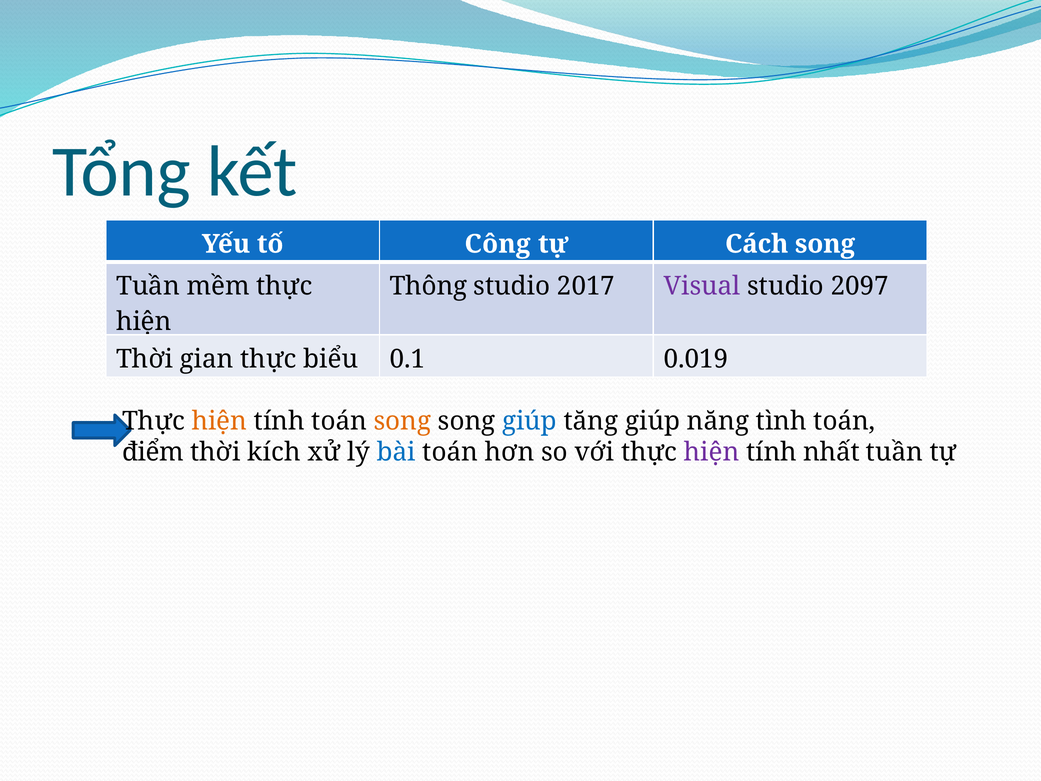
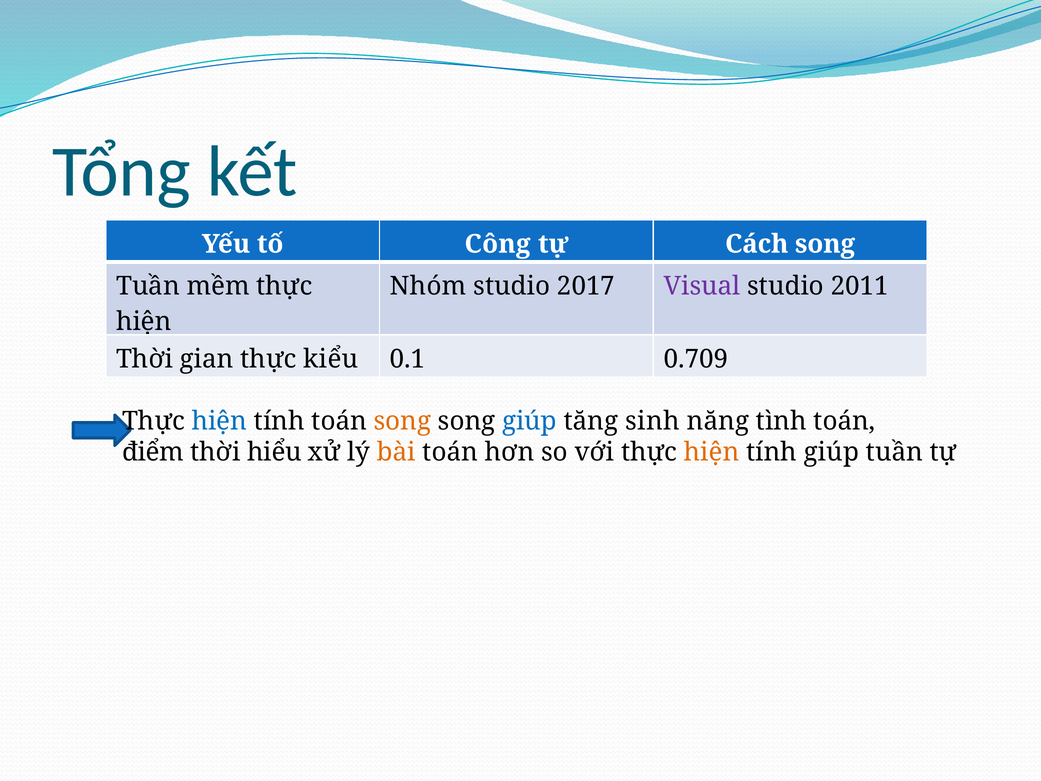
Thông: Thông -> Nhóm (428, 286)
2097: 2097 -> 2011 (860, 286)
biểu: biểu -> kiểu (331, 359)
0.019: 0.019 -> 0.709 (696, 359)
hiện colour: orange -> blue (219, 421)
tăng giúp: giúp -> sinh (652, 421)
kích: kích -> hiểu (274, 452)
bài colour: blue -> orange (396, 452)
hiện colour: purple -> orange (712, 452)
tính nhất: nhất -> giúp (831, 452)
